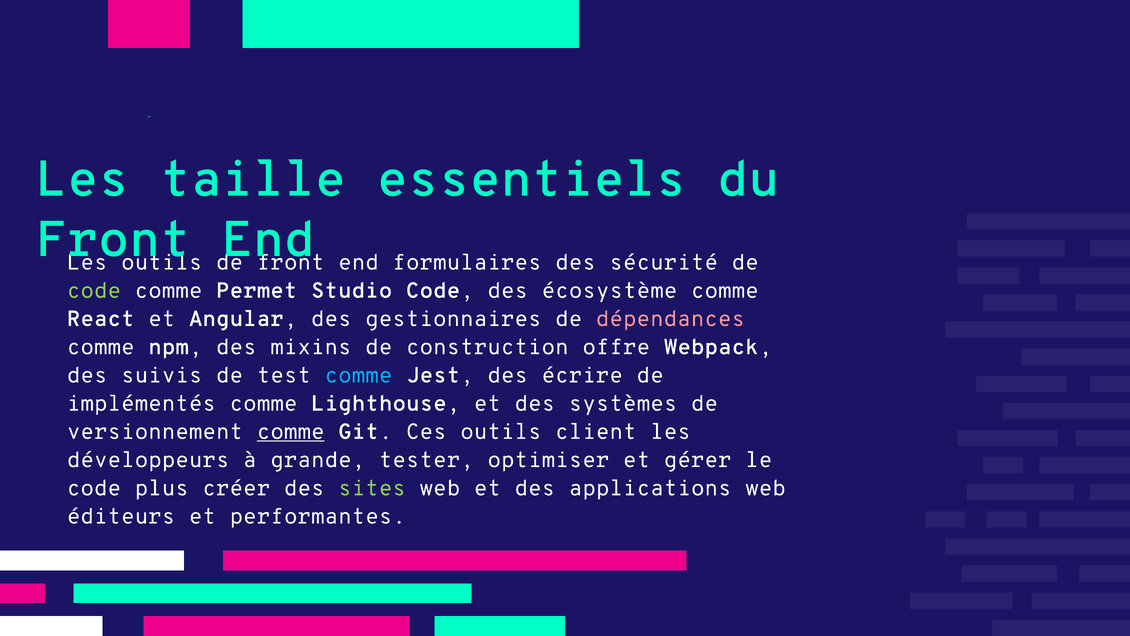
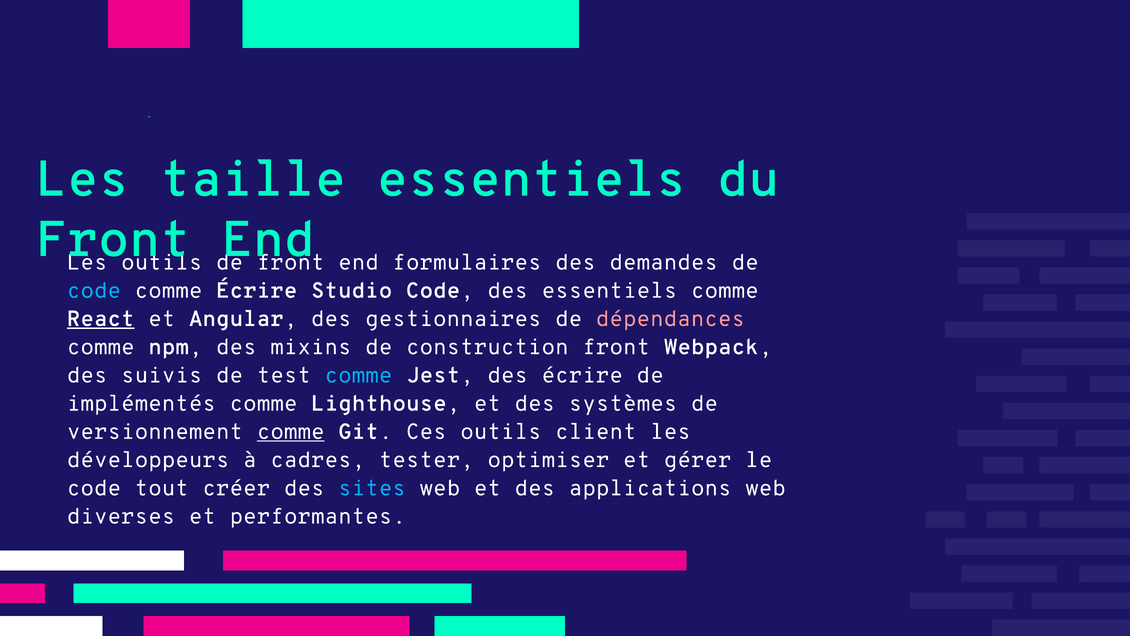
sécurité: sécurité -> demandes (664, 262)
code colour: light green -> light blue (94, 290)
comme Permet: Permet -> Écrire (257, 290)
des écosystème: écosystème -> essentiels (610, 290)
React underline: none -> present (101, 319)
construction offre: offre -> front (616, 347)
grande: grande -> cadres (318, 460)
plus: plus -> tout (162, 488)
sites colour: light green -> light blue (372, 488)
éditeurs: éditeurs -> diverses (121, 516)
